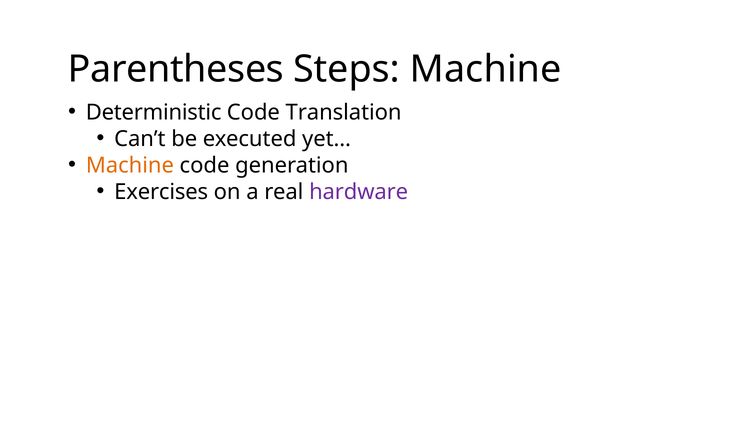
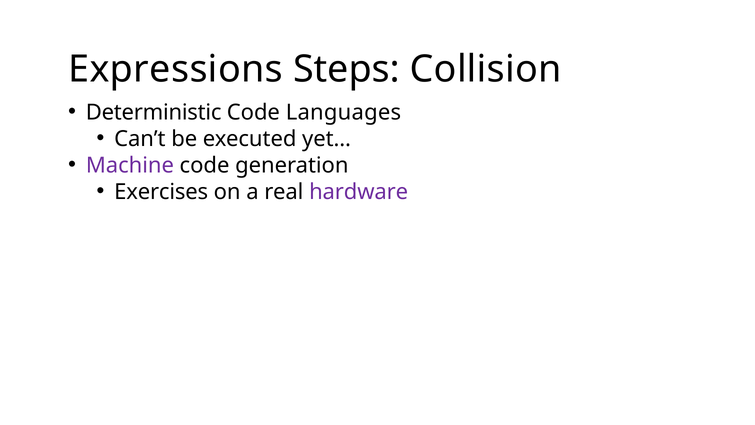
Parentheses: Parentheses -> Expressions (176, 69)
Steps Machine: Machine -> Collision (486, 69)
Translation: Translation -> Languages (343, 112)
Machine colour: orange -> purple (130, 165)
